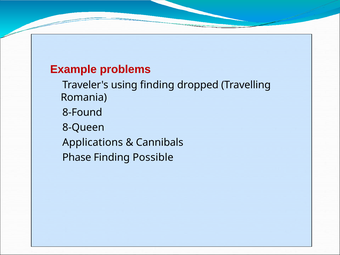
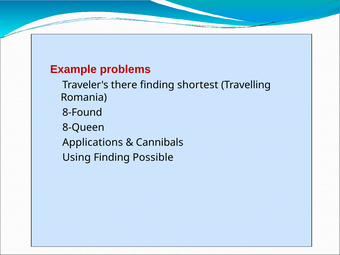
using: using -> there (124, 85)
dropped: dropped -> shortest (198, 85)
Phase: Phase -> Using (77, 158)
